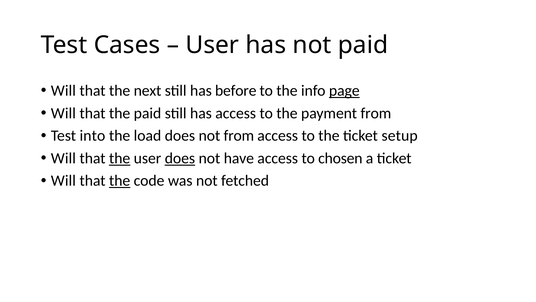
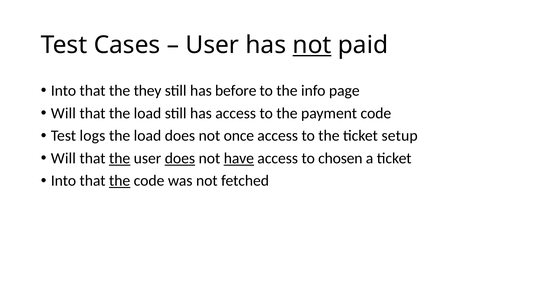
not underline: none -> present (312, 45)
Will: Will -> Into (64, 91)
next: next -> they (148, 91)
page underline: present -> none (344, 91)
that the paid: paid -> load (147, 113)
payment from: from -> code (376, 113)
into: into -> logs (92, 136)
not from: from -> once (239, 136)
have underline: none -> present (239, 158)
Will: Will -> Into (64, 181)
